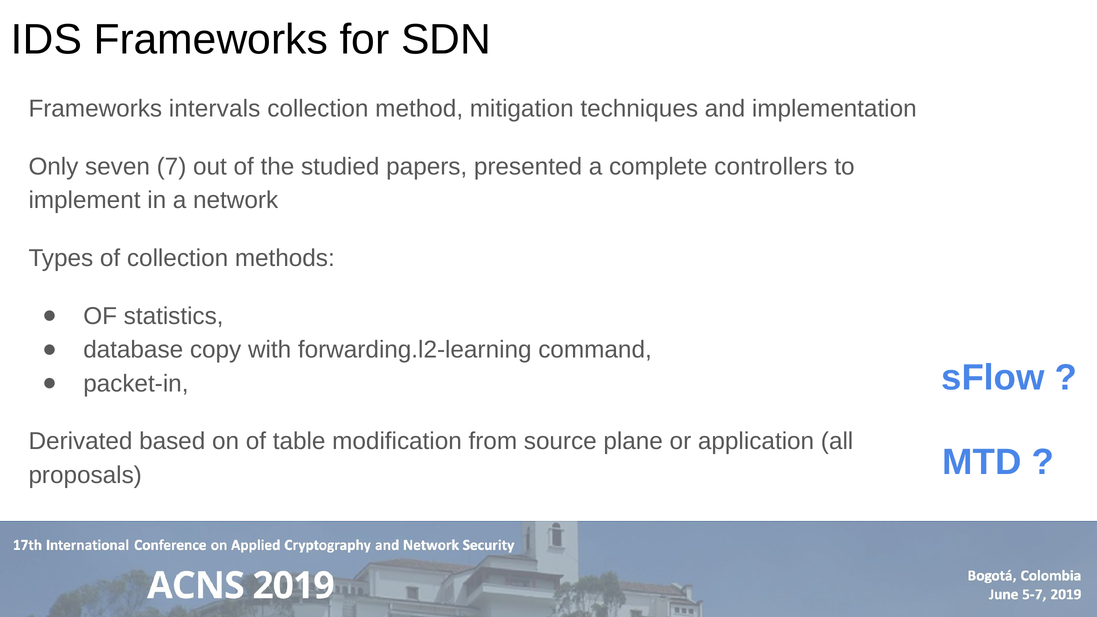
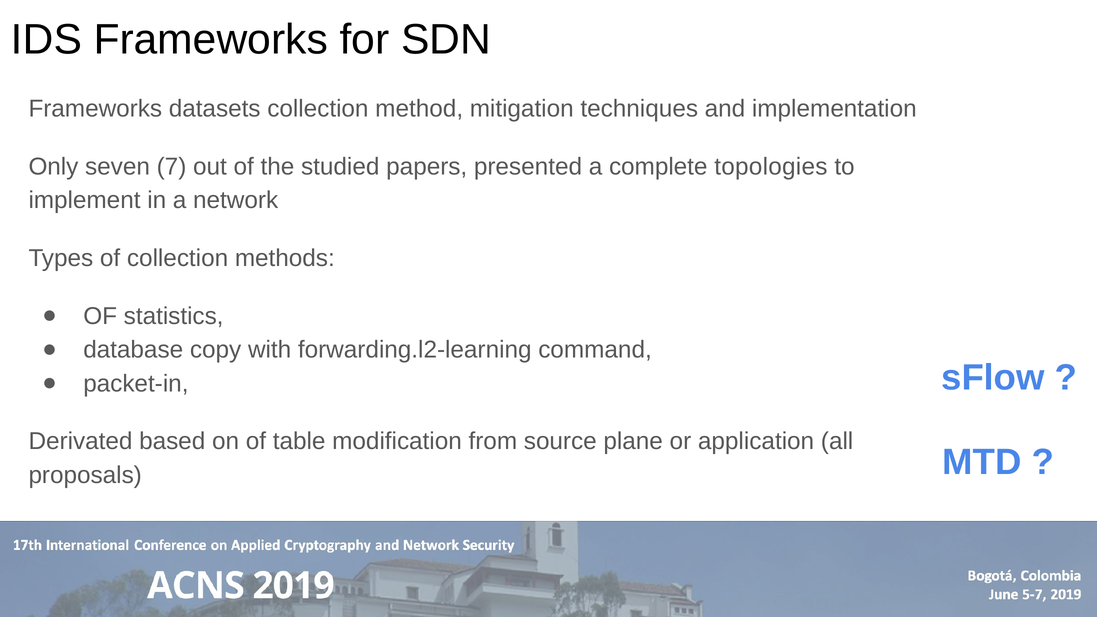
intervals: intervals -> datasets (215, 109)
controllers: controllers -> topologies (771, 167)
